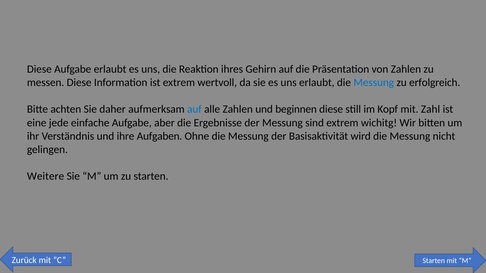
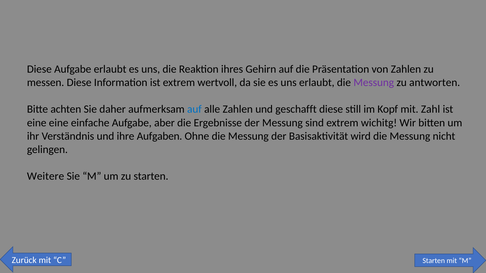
Messung colour: blue -> purple (374, 83)
erfolgreich: erfolgreich -> antworten (435, 83)
beginnen: beginnen -> geschafft (296, 109)
eine jede: jede -> eine (59, 123)
